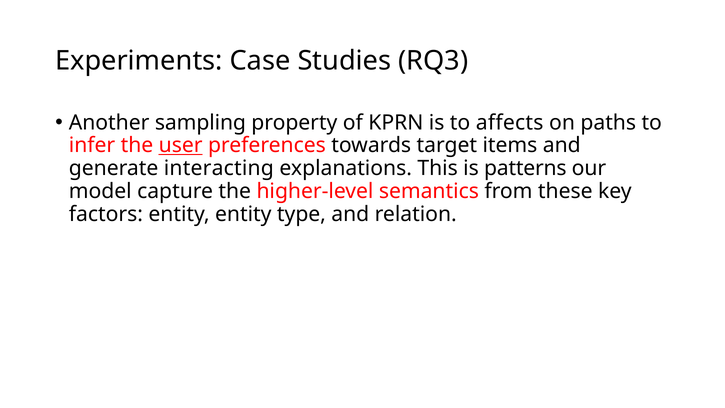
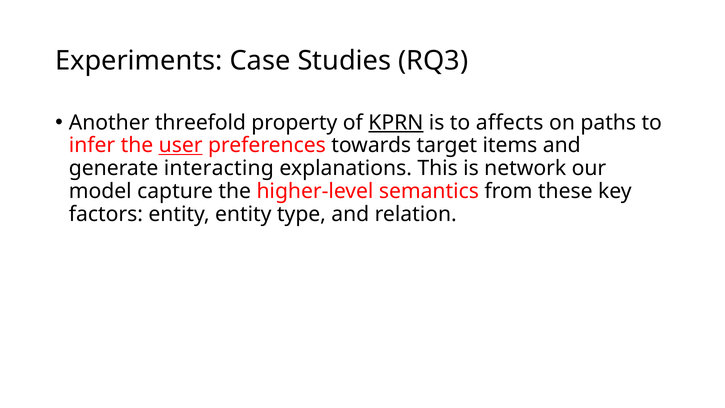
sampling: sampling -> threefold (200, 123)
KPRN underline: none -> present (396, 123)
patterns: patterns -> network (525, 168)
